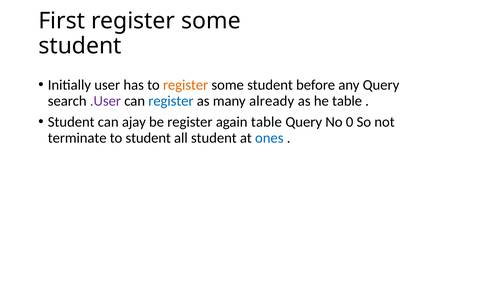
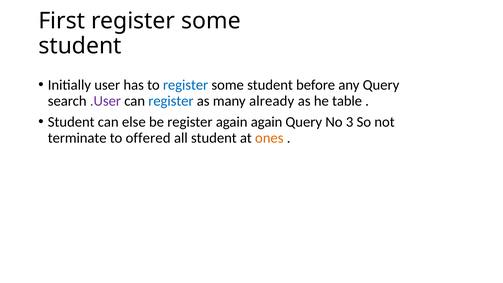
register colour: orange -> blue (186, 85)
ajay: ajay -> else (134, 122)
again table: table -> again (267, 122)
0: 0 -> 3 (350, 122)
to student: student -> offered (148, 138)
ones colour: blue -> orange (269, 138)
